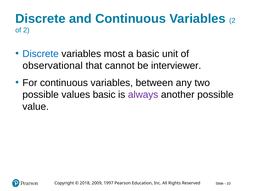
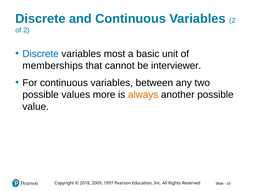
observational: observational -> memberships (53, 66)
values basic: basic -> more (104, 95)
always colour: purple -> orange (143, 95)
